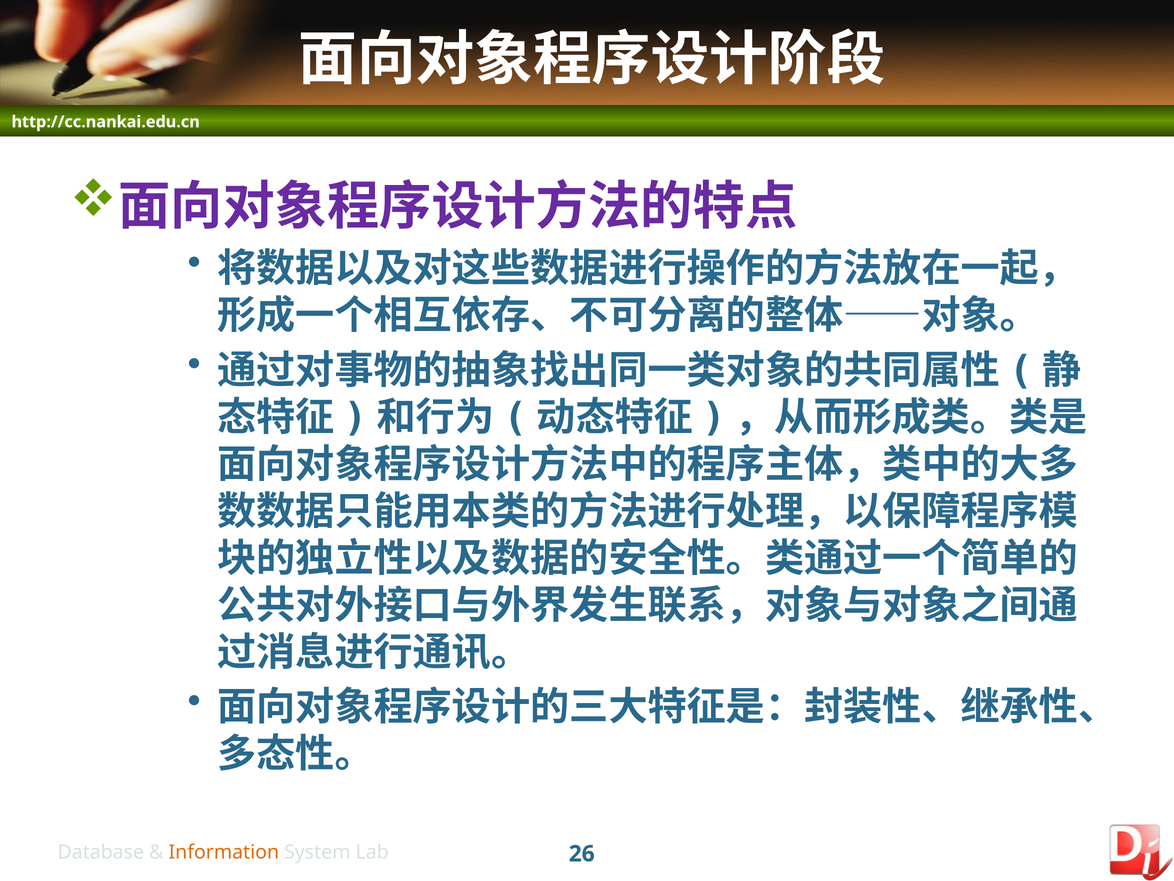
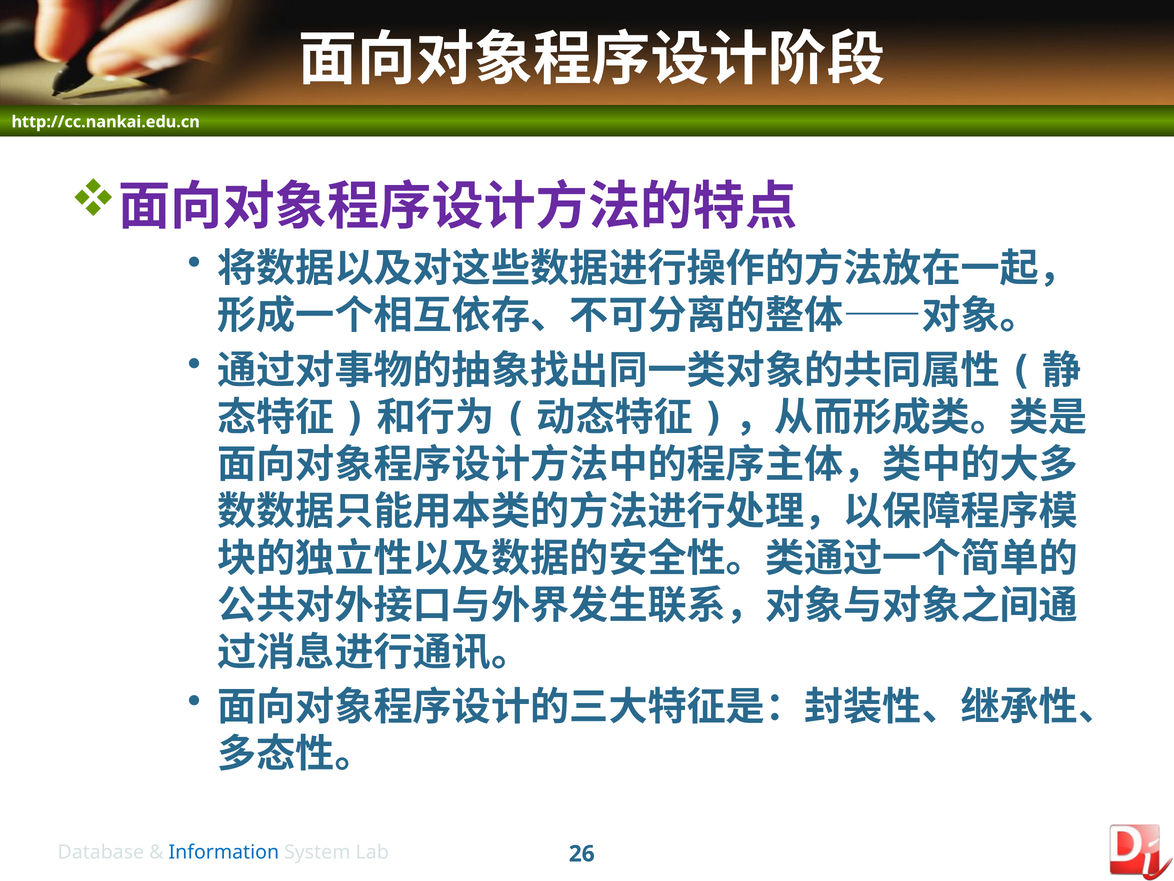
Information colour: orange -> blue (224, 852)
